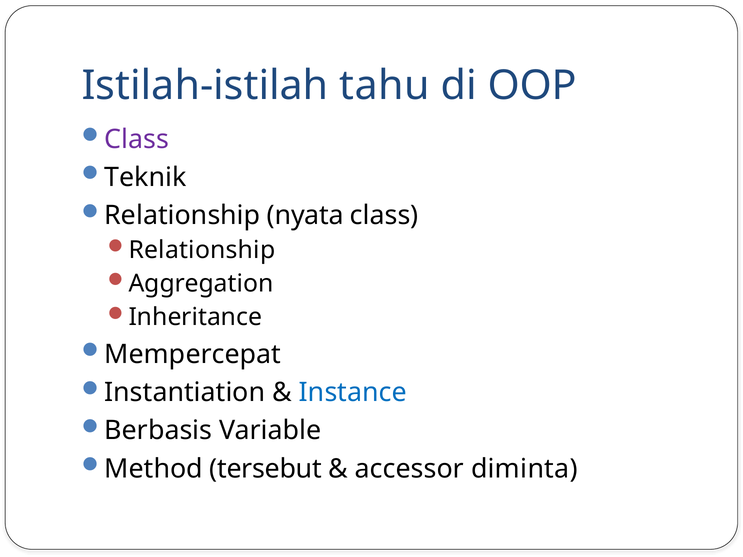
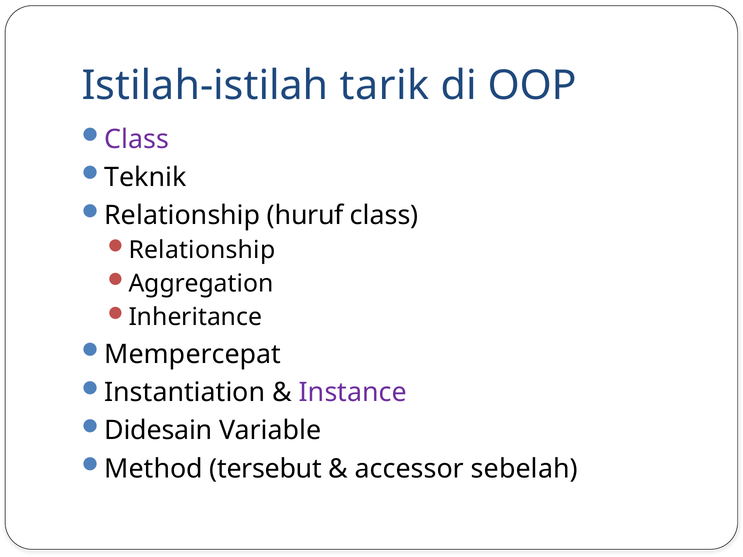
tahu: tahu -> tarik (384, 86)
nyata: nyata -> huruf (305, 216)
Instance colour: blue -> purple (353, 393)
Berbasis: Berbasis -> Didesain (158, 431)
diminta: diminta -> sebelah (524, 469)
